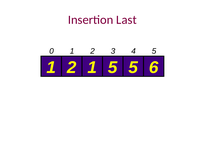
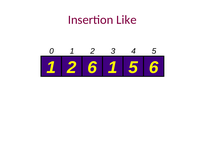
Last: Last -> Like (126, 20)
1: 1 -> 6 (92, 68)
5: 5 -> 1 (113, 68)
